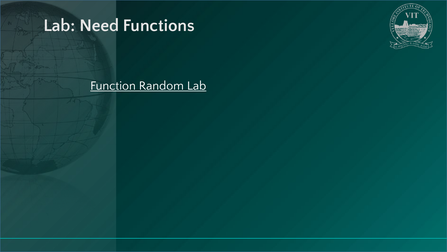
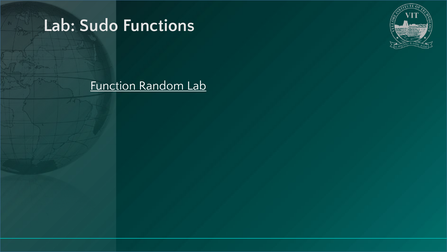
Need: Need -> Sudo (99, 25)
